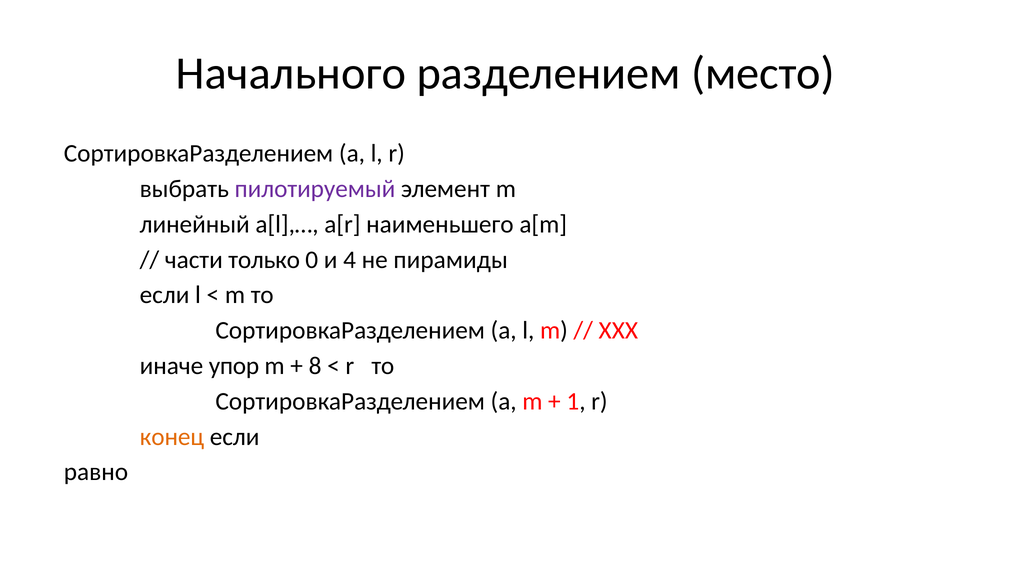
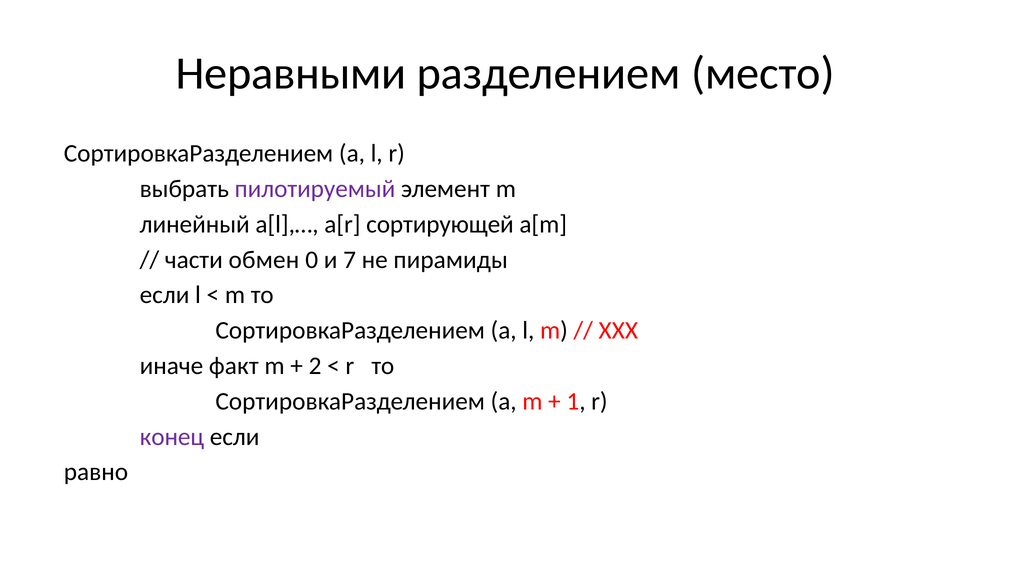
Начального: Начального -> Неравными (291, 73)
наименьшего: наименьшего -> сортирующей (440, 224)
только: только -> обмен (264, 260)
4: 4 -> 7 (350, 260)
упор: упор -> факт (234, 366)
8: 8 -> 2 (315, 366)
конец colour: orange -> purple (172, 436)
